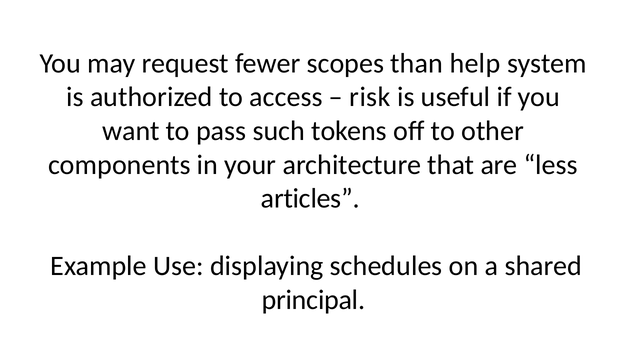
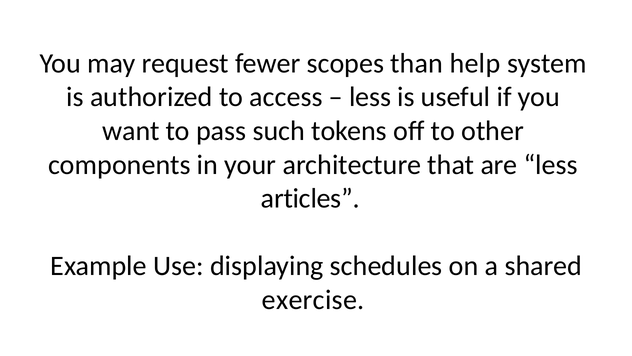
risk: risk -> less (370, 97)
principal: principal -> exercise (313, 299)
